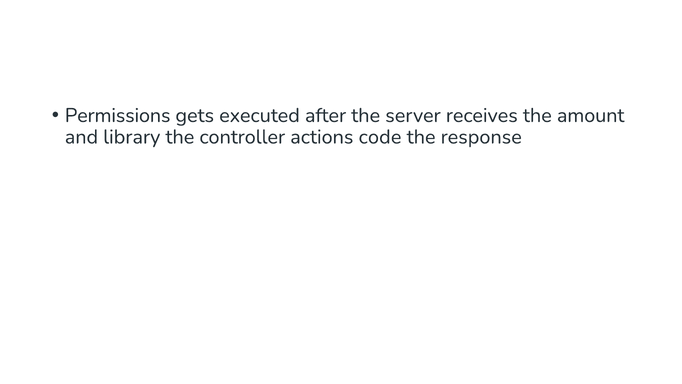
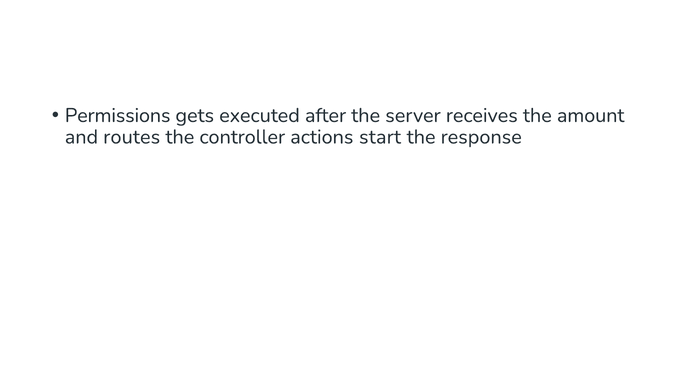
library: library -> routes (132, 137)
code: code -> start (380, 137)
